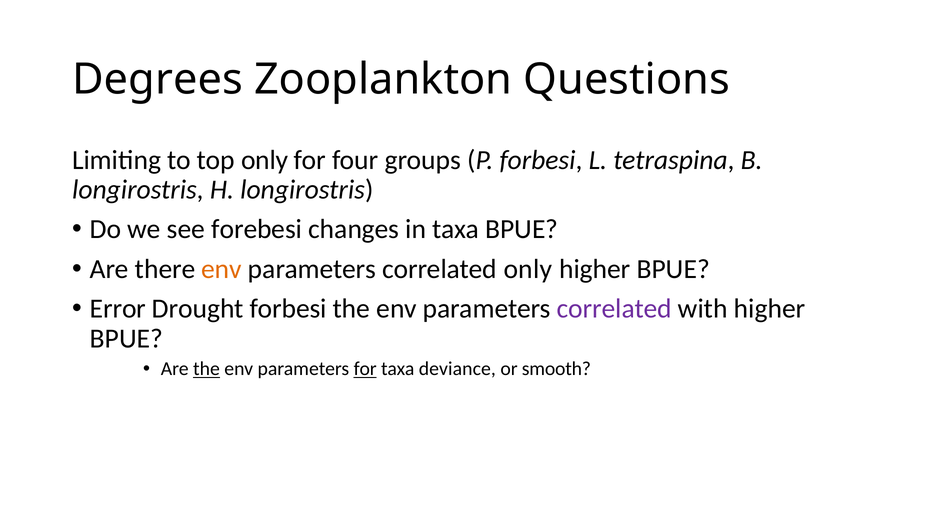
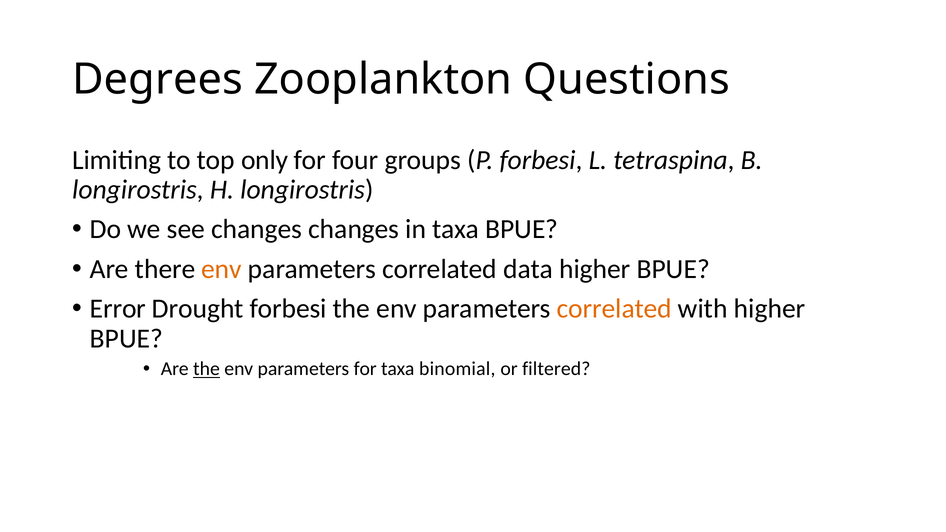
see forebesi: forebesi -> changes (257, 229)
correlated only: only -> data (528, 269)
correlated colour: purple -> orange (614, 309)
for underline: present -> none (365, 369)
deviance: deviance -> binomial (457, 369)
smooth: smooth -> filtered (556, 369)
